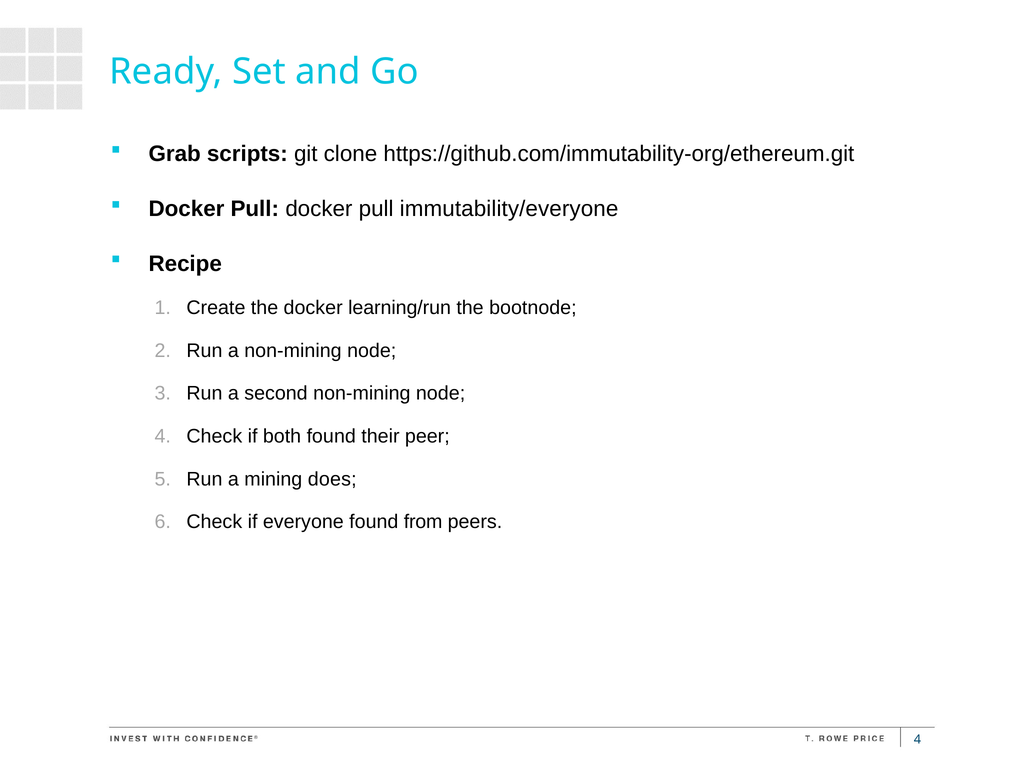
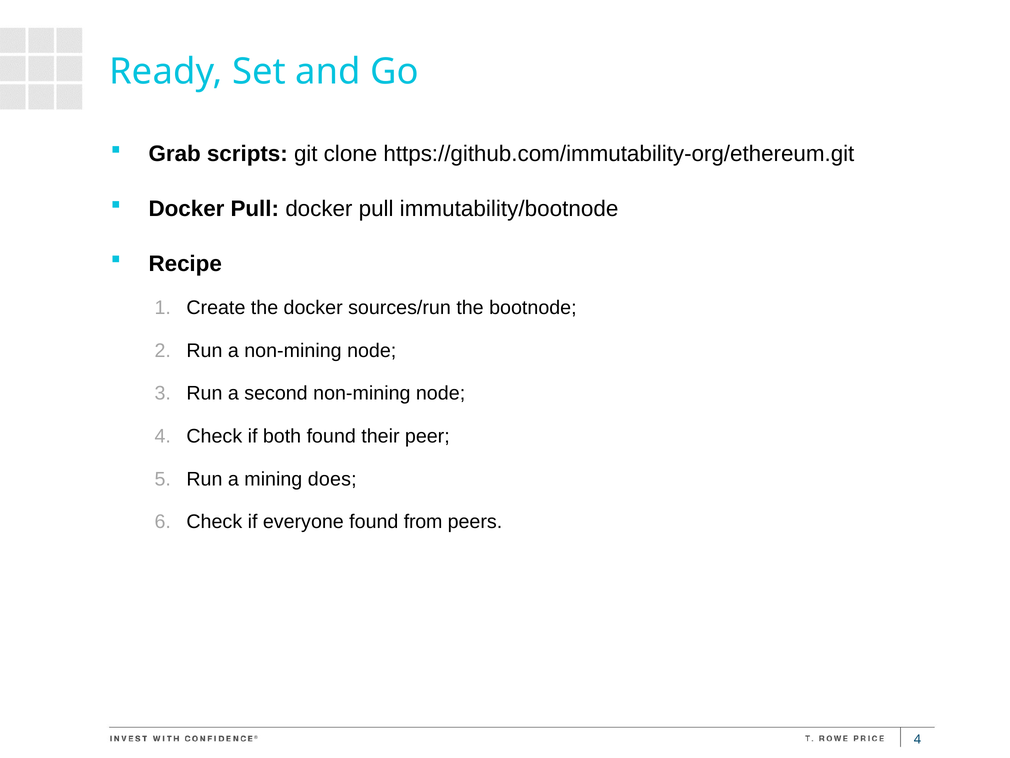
immutability/everyone: immutability/everyone -> immutability/bootnode (509, 209)
learning/run: learning/run -> sources/run (399, 308)
